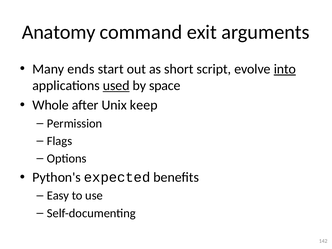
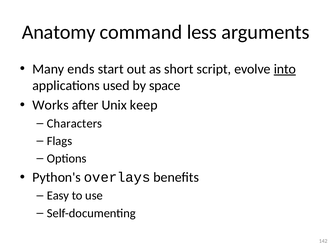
exit: exit -> less (202, 32)
used underline: present -> none (116, 86)
Whole: Whole -> Works (51, 105)
Permission: Permission -> Characters (75, 123)
expected: expected -> overlays (117, 177)
